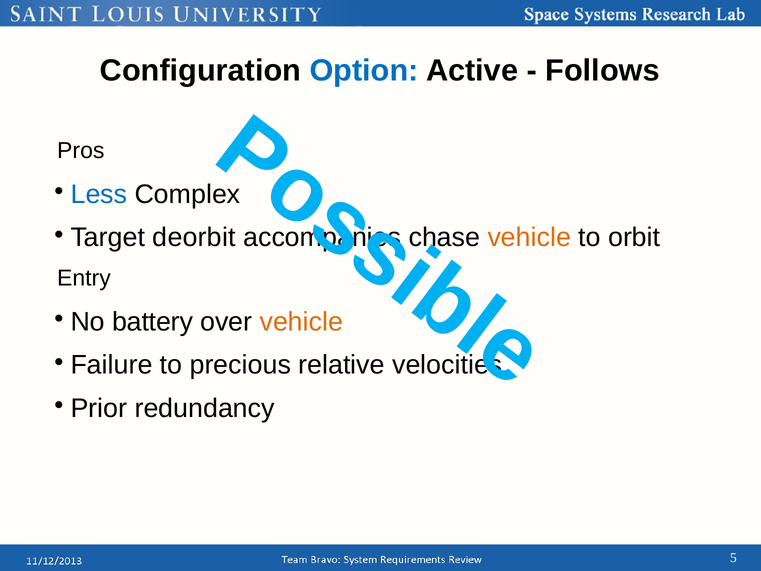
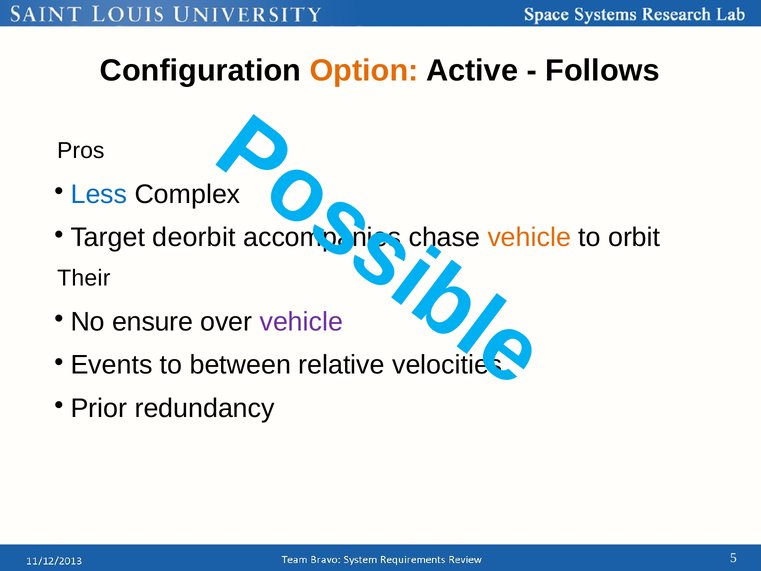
Option colour: blue -> orange (364, 70)
Entry: Entry -> Their (84, 278)
battery: battery -> ensure (153, 322)
vehicle colour: orange -> purple (301, 322)
Failure: Failure -> Events (112, 365)
precious: precious -> between (240, 365)
